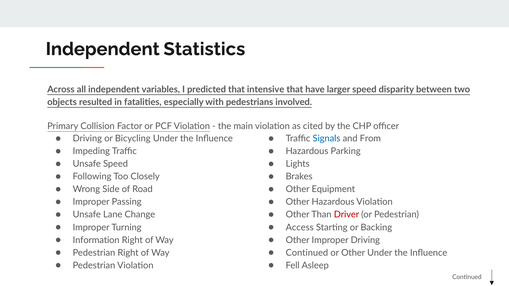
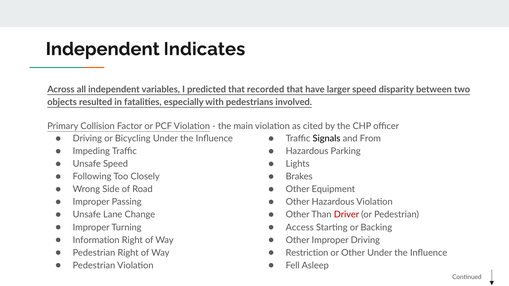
Statistics: Statistics -> Indicates (204, 49)
intensive: intensive -> recorded (266, 89)
Signals colour: blue -> black (327, 139)
Continued: Continued -> Restriction (307, 253)
